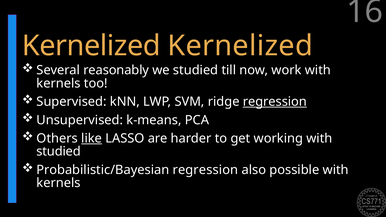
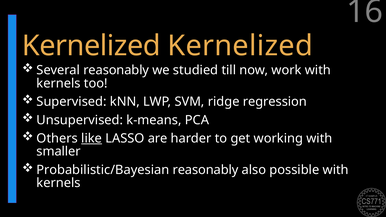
regression underline: present -> none (275, 102)
studied: studied -> smaller (59, 152)
Probabilistic/Bayesian regression: regression -> reasonably (205, 170)
